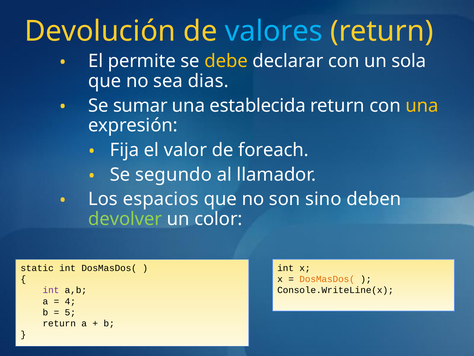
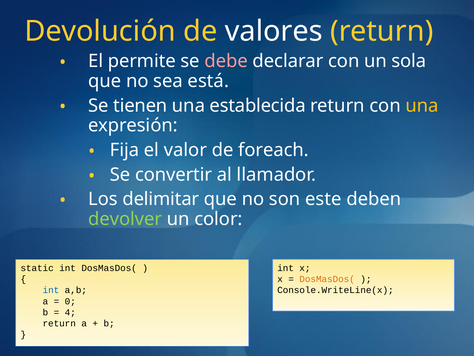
valores colour: light blue -> white (274, 31)
debe colour: yellow -> pink (226, 61)
dias: dias -> está (208, 81)
sumar: sumar -> tienen (140, 105)
segundo: segundo -> convertir (174, 174)
espacios: espacios -> delimitar (161, 199)
sino: sino -> este (323, 199)
int colour: purple -> blue (51, 290)
4: 4 -> 0 (70, 301)
5: 5 -> 4 (70, 312)
